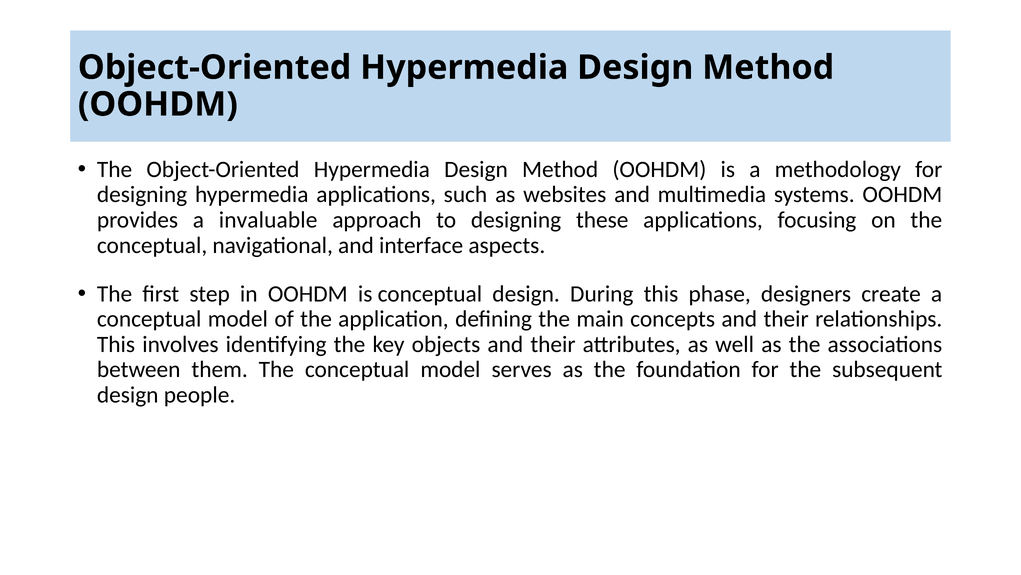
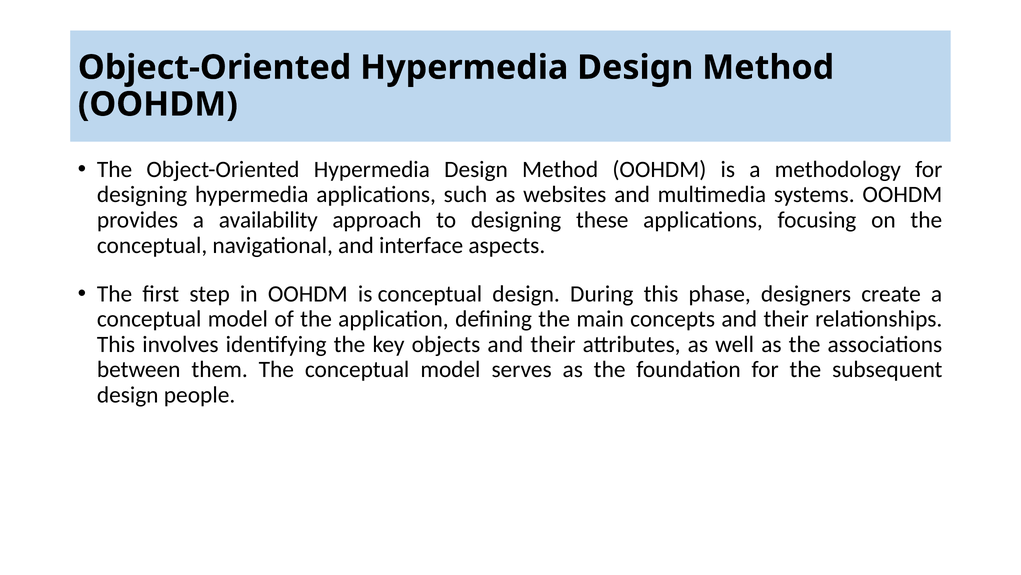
invaluable: invaluable -> availability (268, 220)
